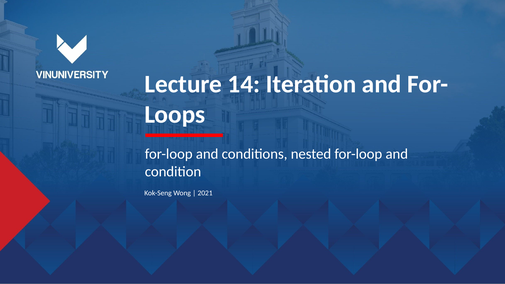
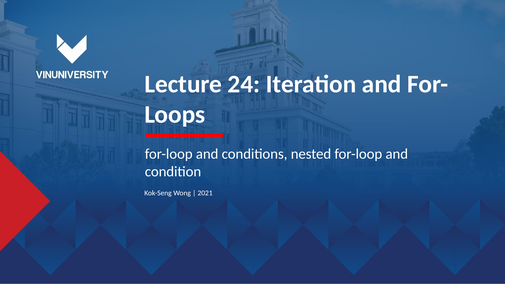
14: 14 -> 24 (244, 84)
